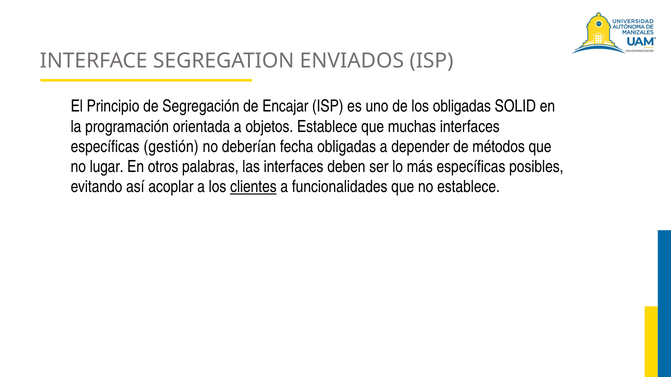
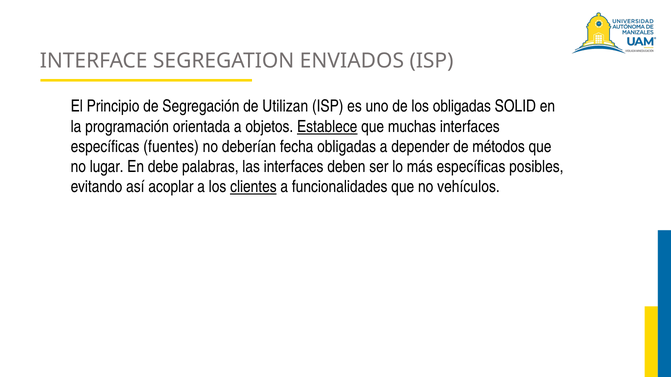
Encajar: Encajar -> Utilizan (285, 107)
Establece underline: none -> present (327, 127)
gestión: gestión -> fuentes (171, 147)
otros: otros -> debe (163, 167)
no establece: establece -> vehículos (468, 187)
